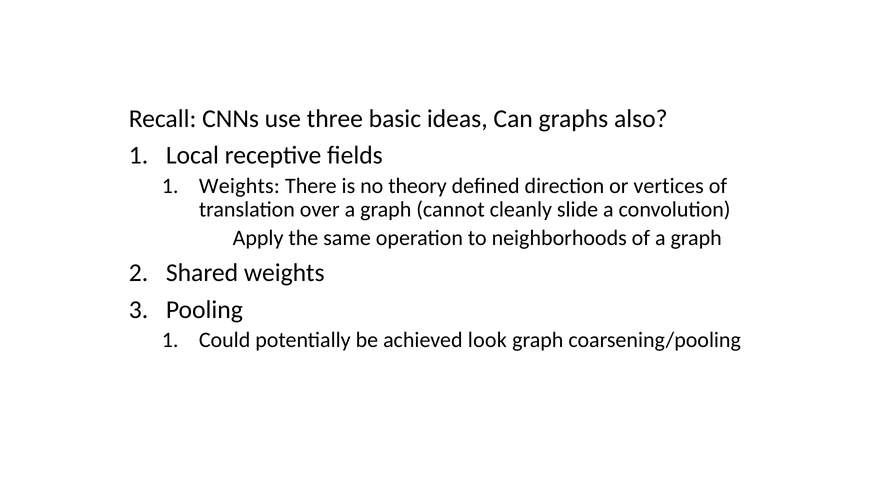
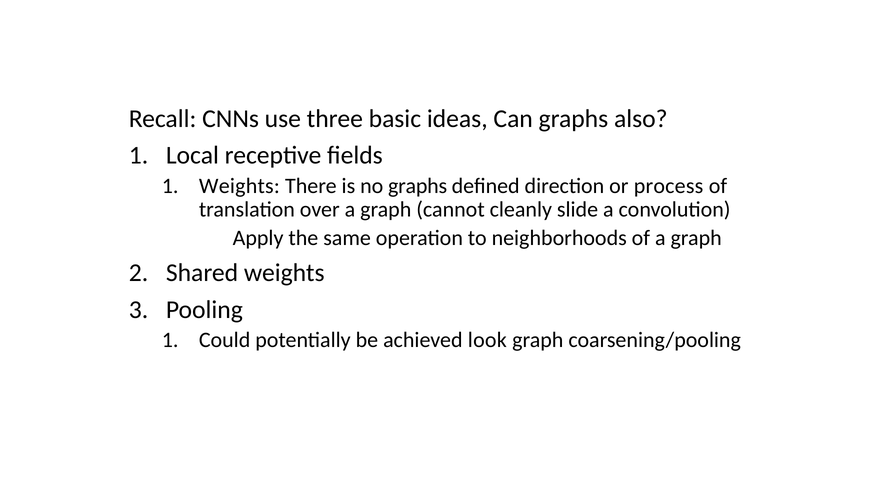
no theory: theory -> graphs (418, 186)
vertices: vertices -> process (669, 186)
